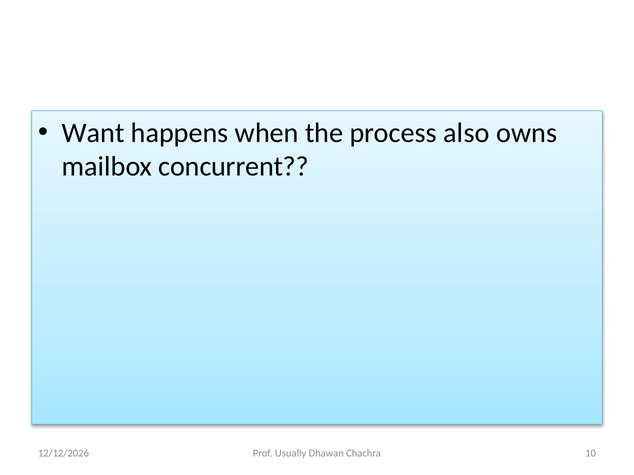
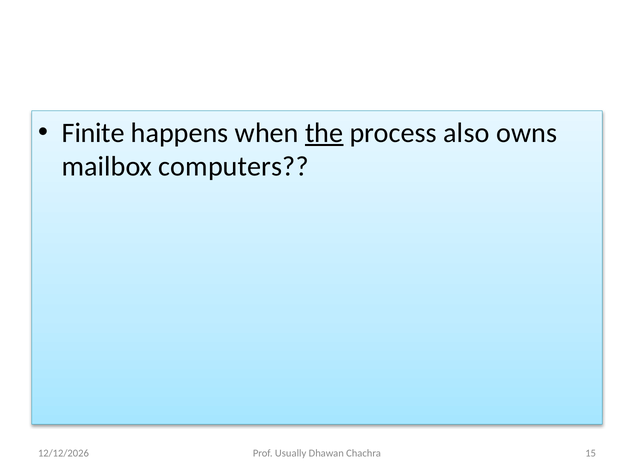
Want: Want -> Finite (93, 133)
the underline: none -> present (324, 133)
concurrent: concurrent -> computers (234, 167)
10: 10 -> 15 (591, 454)
